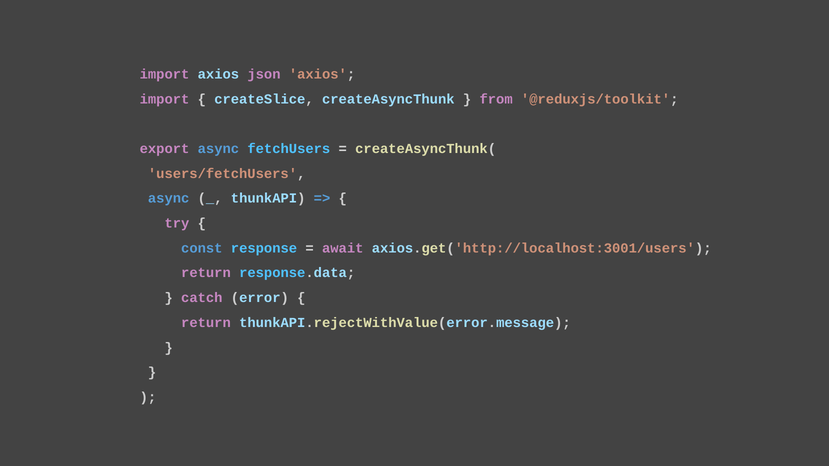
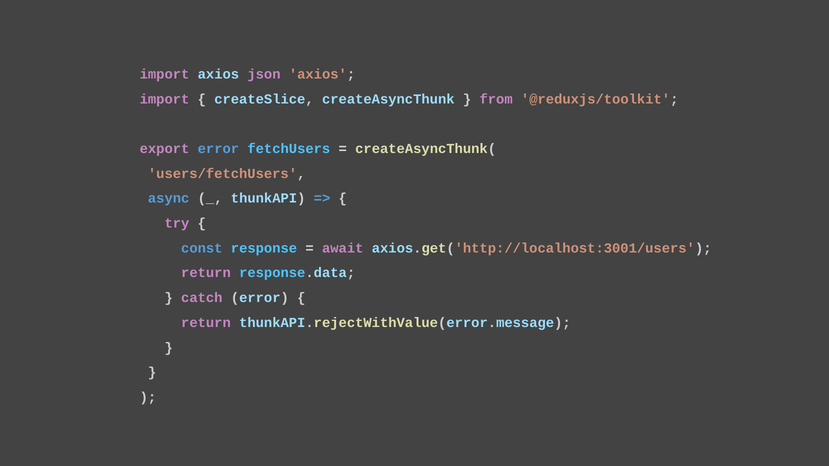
export async: async -> error (218, 149)
